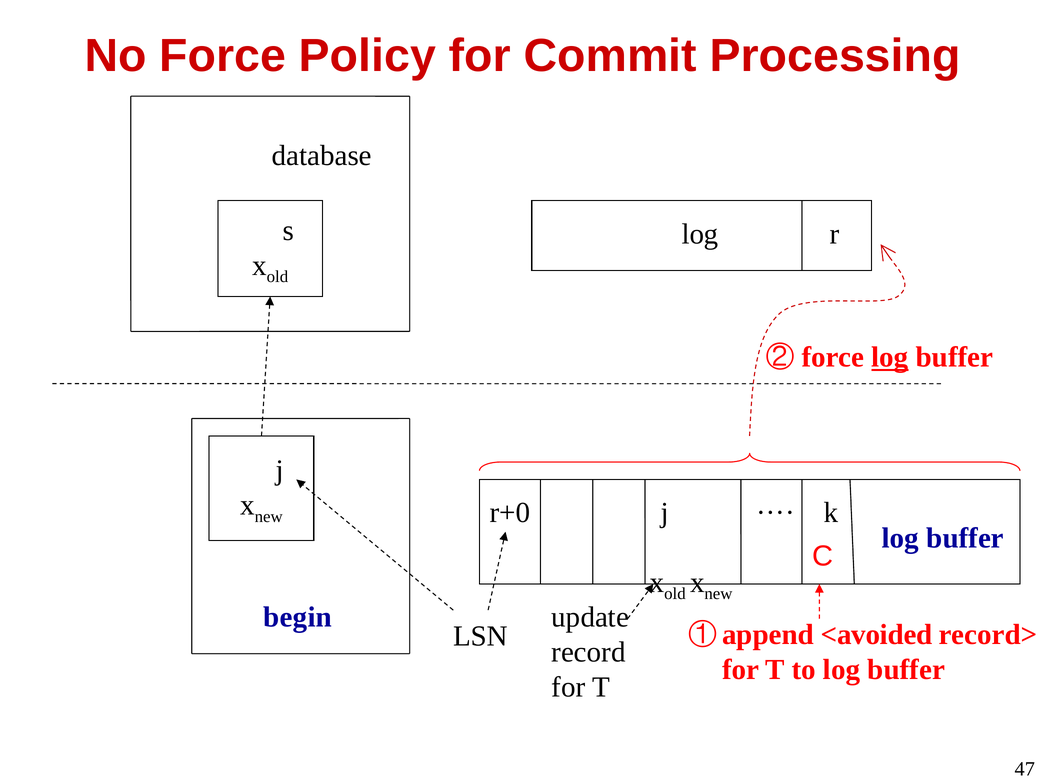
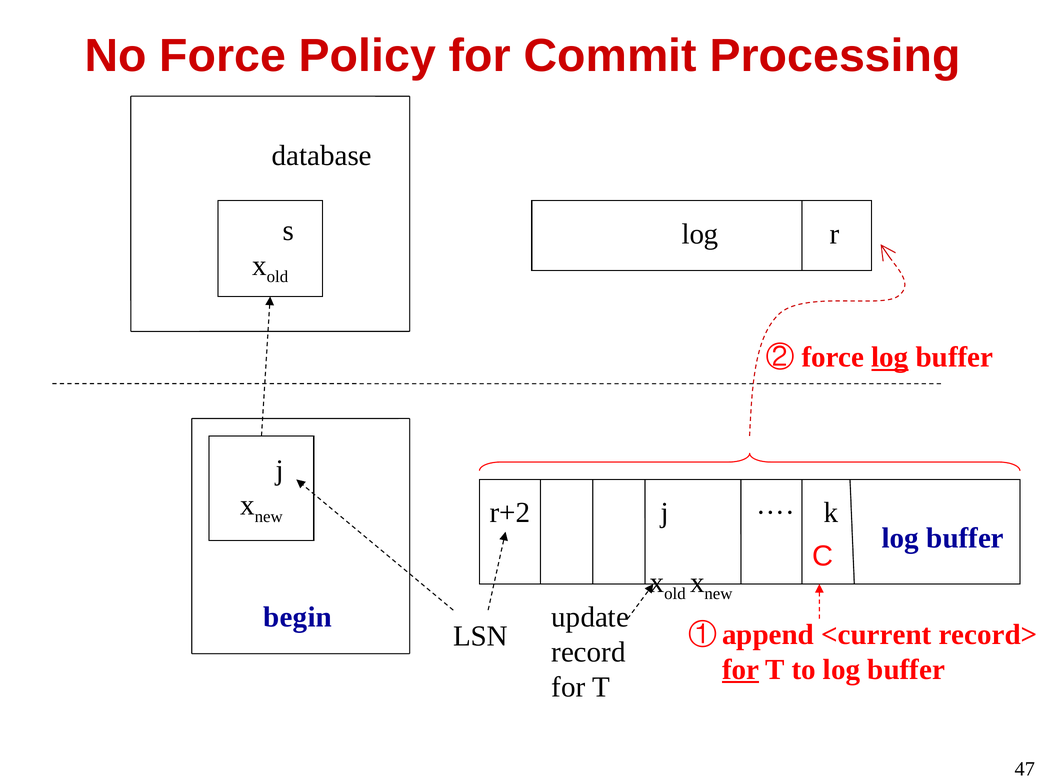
r+0: r+0 -> r+2 (510, 513)
<avoided: <avoided -> <current (876, 635)
for underline: none -> present (741, 670)
